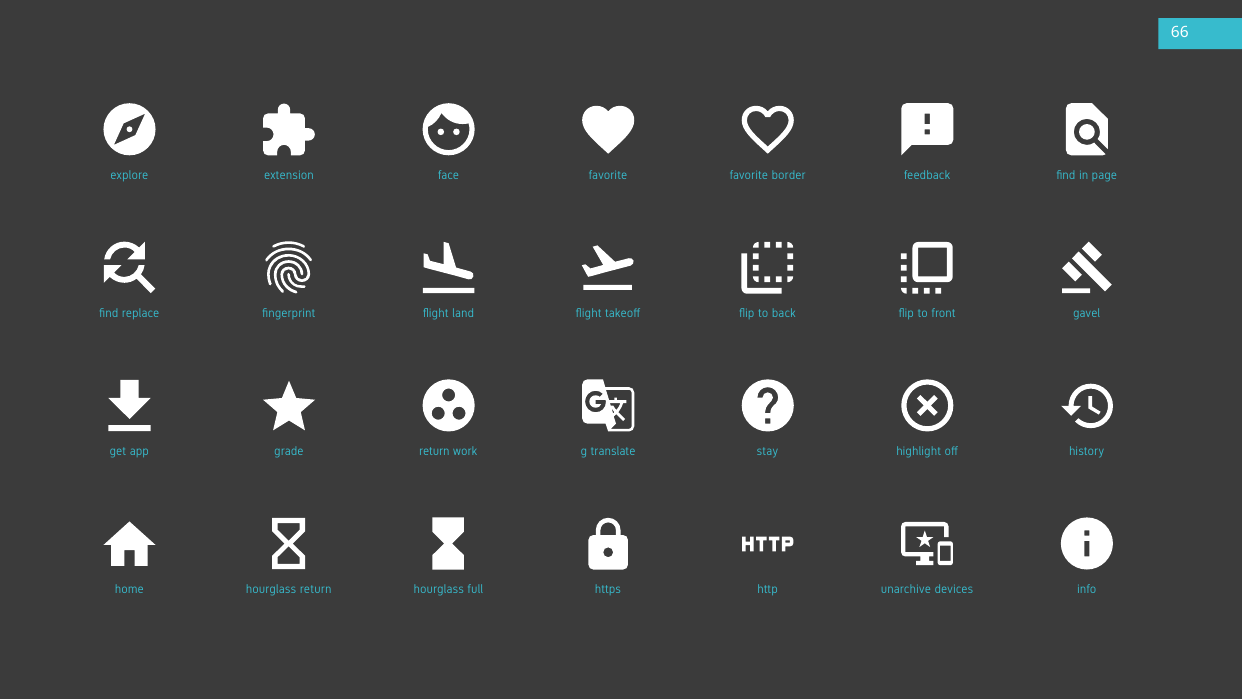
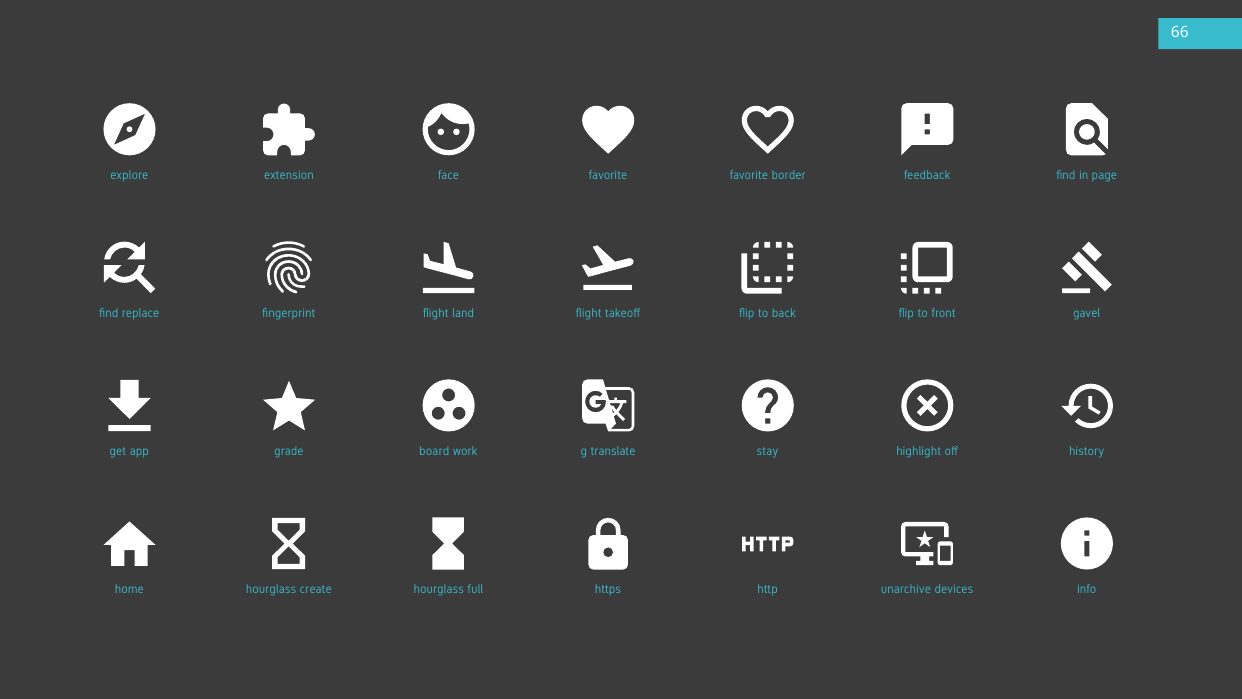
grade return: return -> board (434, 451)
hourglass return: return -> create (316, 589)
